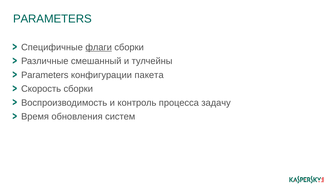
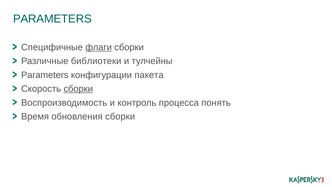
смешанный: смешанный -> библиотеки (96, 61)
сборки underline: none -> present (78, 89)
задачу: задачу -> понять (216, 103)
обновления систем: систем -> сборки (120, 116)
